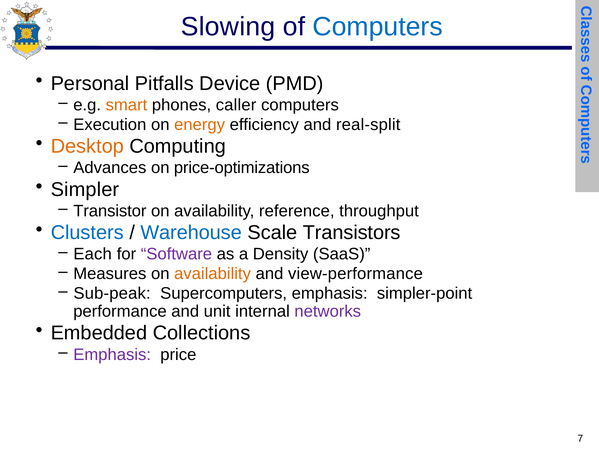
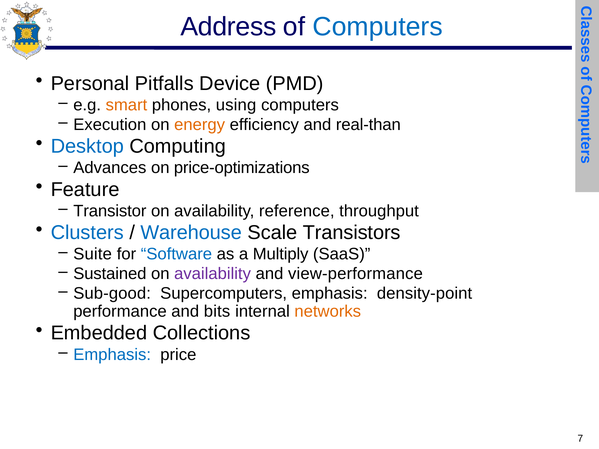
Slowing: Slowing -> Address (228, 27)
caller: caller -> using (236, 105)
real-split: real-split -> real-than (368, 125)
Desktop colour: orange -> blue (87, 146)
Simpler: Simpler -> Feature (85, 190)
Each: Each -> Suite (93, 254)
Software colour: purple -> blue (176, 254)
Density: Density -> Multiply (281, 254)
Measures: Measures -> Sustained (110, 274)
availability colour: orange -> purple (213, 274)
Sub-peak: Sub-peak -> Sub-good (112, 294)
simpler-point: simpler-point -> density-point (424, 294)
unit: unit -> bits (217, 312)
networks colour: purple -> orange (328, 312)
Emphasis colour: purple -> blue (112, 355)
